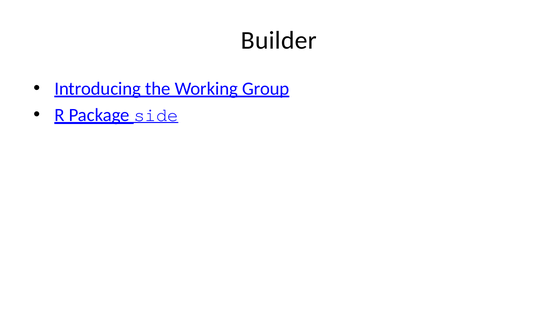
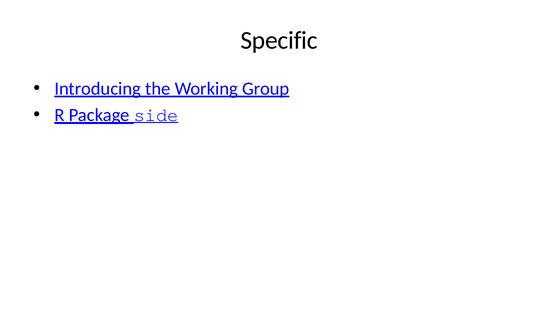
Builder: Builder -> Specific (279, 40)
